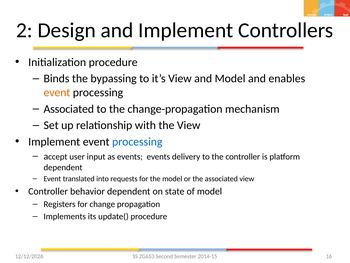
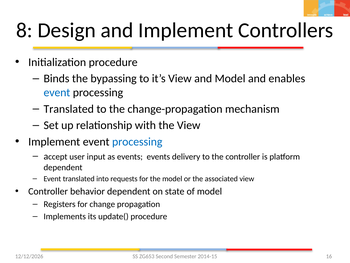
2: 2 -> 8 (24, 30)
event colour: orange -> blue (57, 92)
Associated: Associated -> Translated (69, 109)
